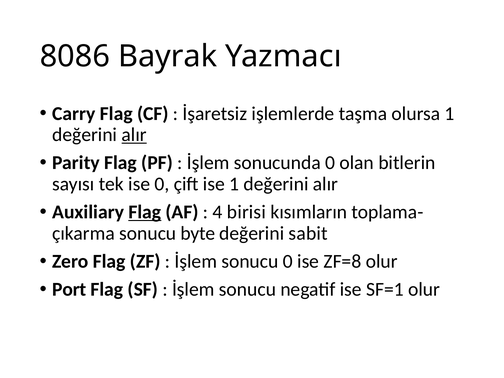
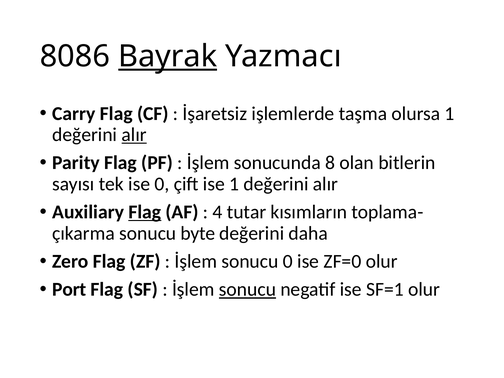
Bayrak underline: none -> present (168, 56)
sonucunda 0: 0 -> 8 (330, 163)
birisi: birisi -> tutar (247, 212)
sabit: sabit -> daha (308, 233)
ZF=8: ZF=8 -> ZF=0 (342, 261)
sonucu underline: none -> present (248, 290)
